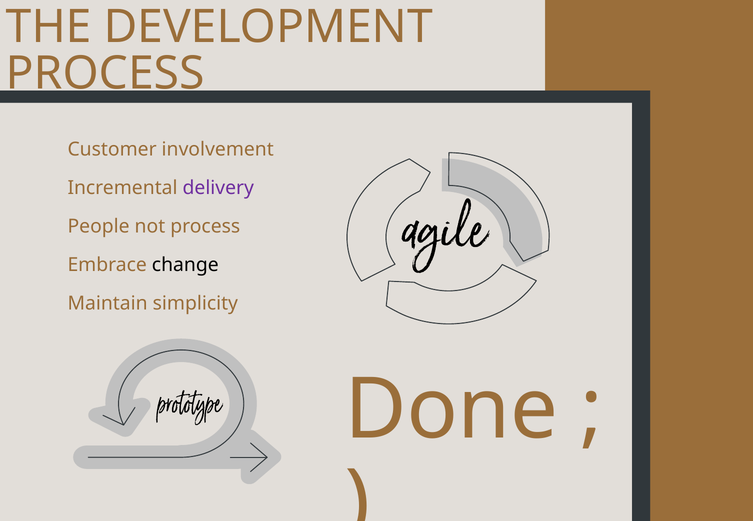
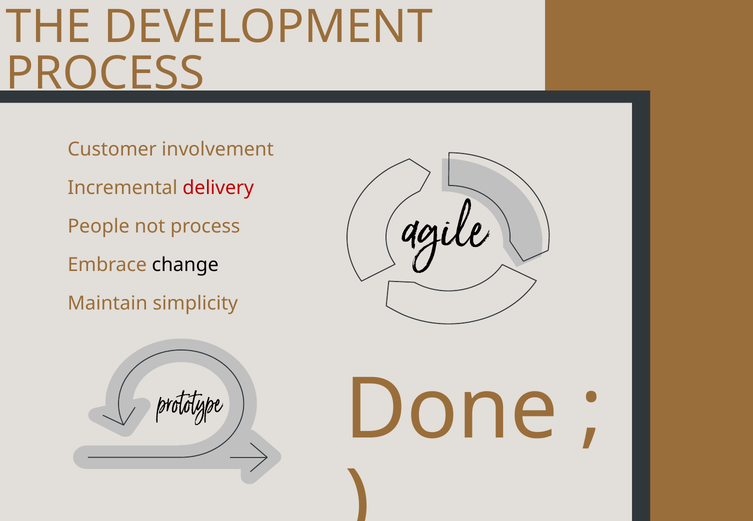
delivery colour: purple -> red (218, 188)
